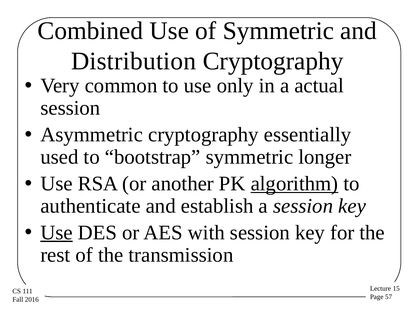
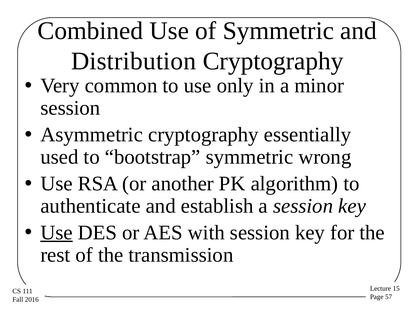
actual: actual -> minor (319, 86)
longer: longer -> wrong (325, 157)
algorithm underline: present -> none (294, 184)
